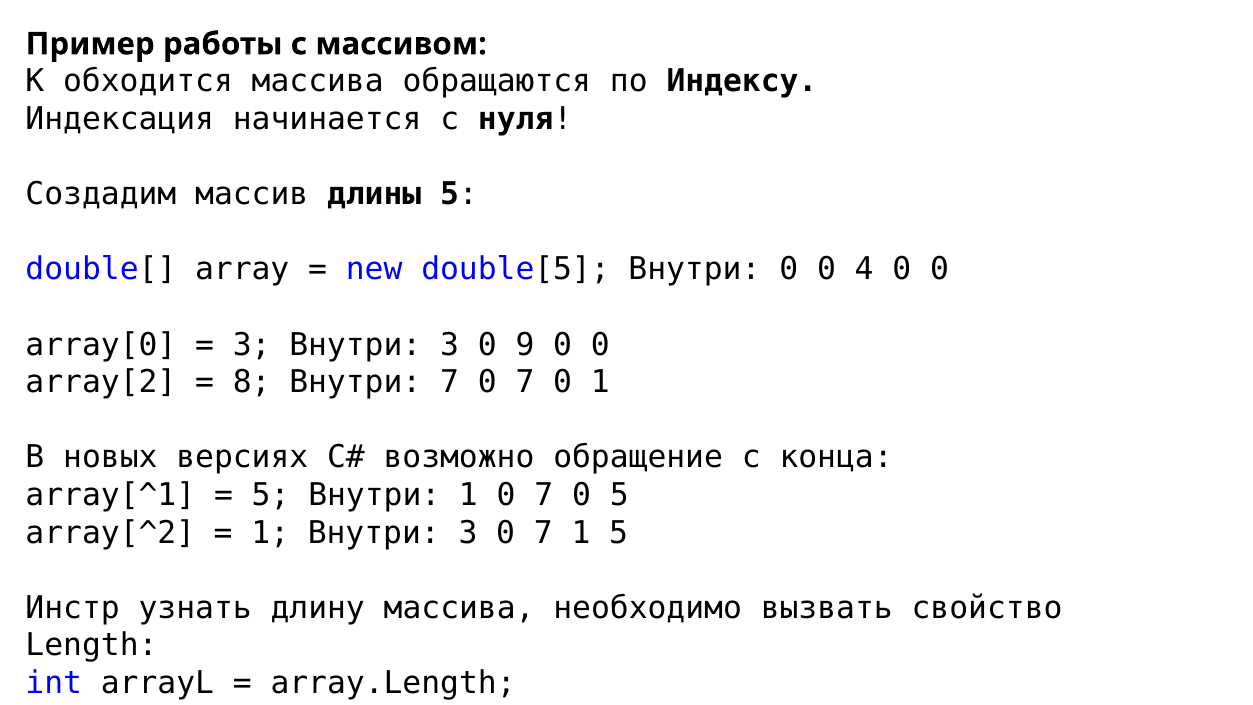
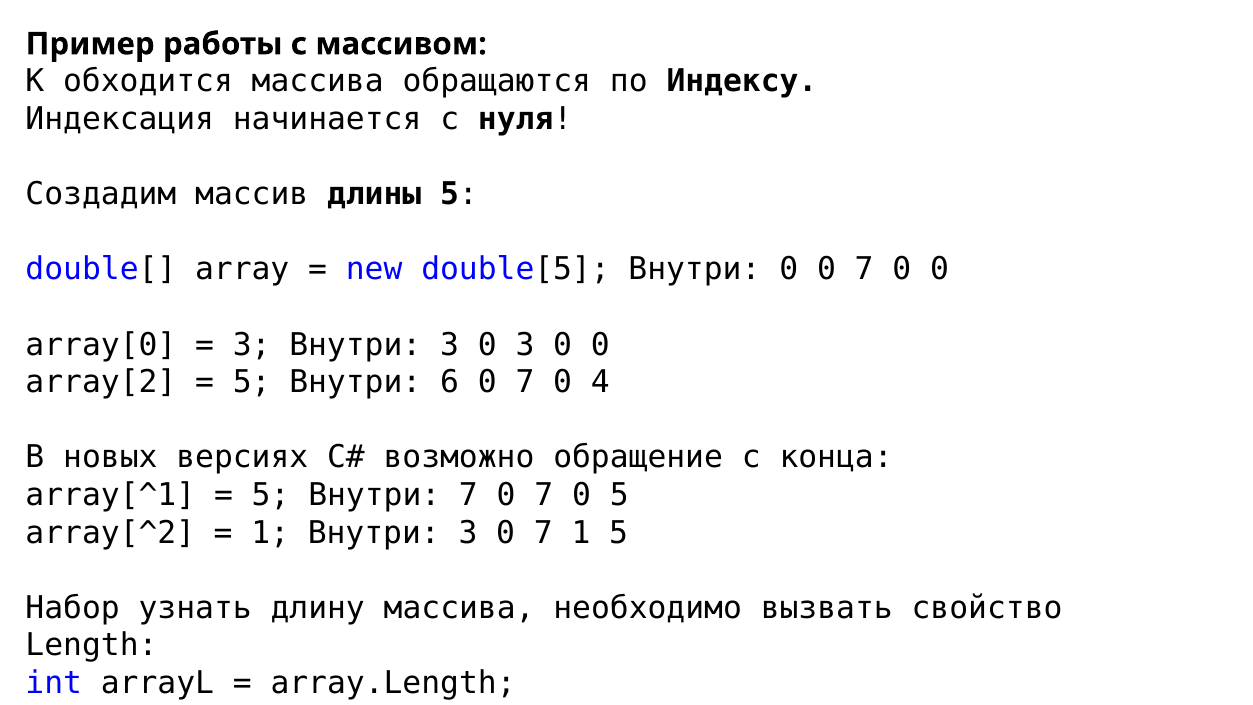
0 0 4: 4 -> 7 (864, 270)
0 9: 9 -> 3 (525, 345)
8: 8 -> 5 (252, 382)
Внутри 7: 7 -> 6 (449, 382)
0 1: 1 -> 4 (600, 382)
Внутри 1: 1 -> 7 (468, 495)
Инстр: Инстр -> Набор (73, 608)
